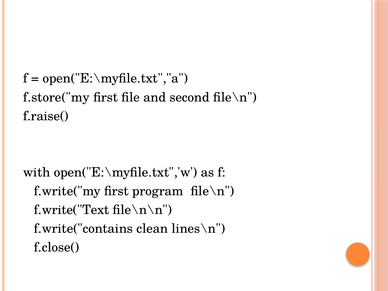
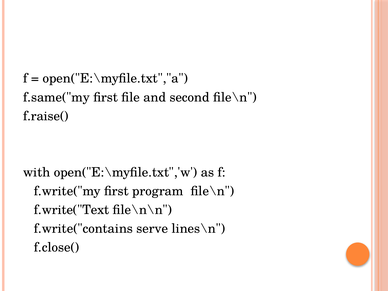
f.store("my: f.store("my -> f.same("my (56, 97)
clean: clean -> serve (152, 229)
